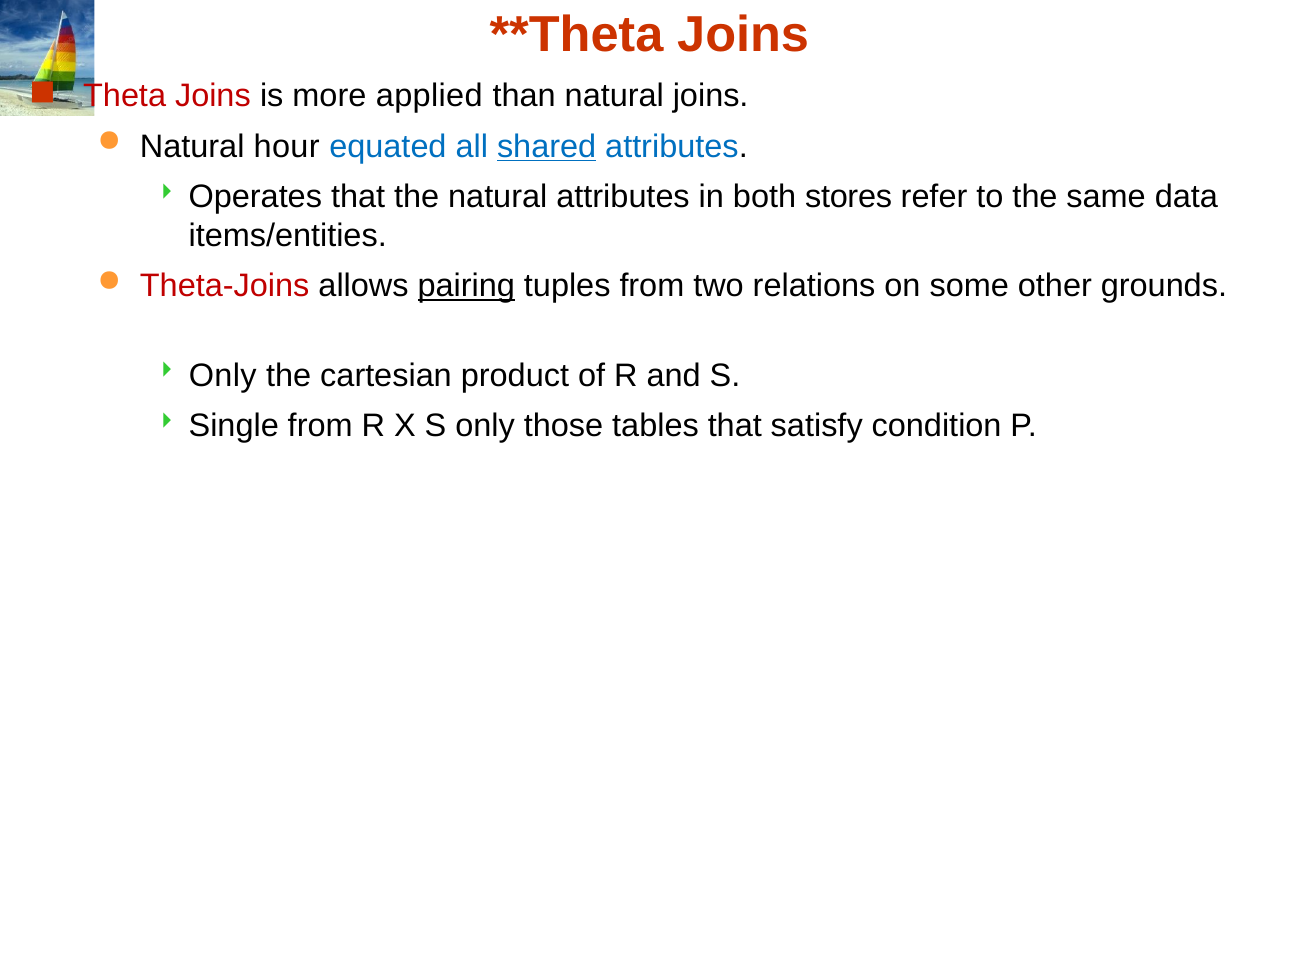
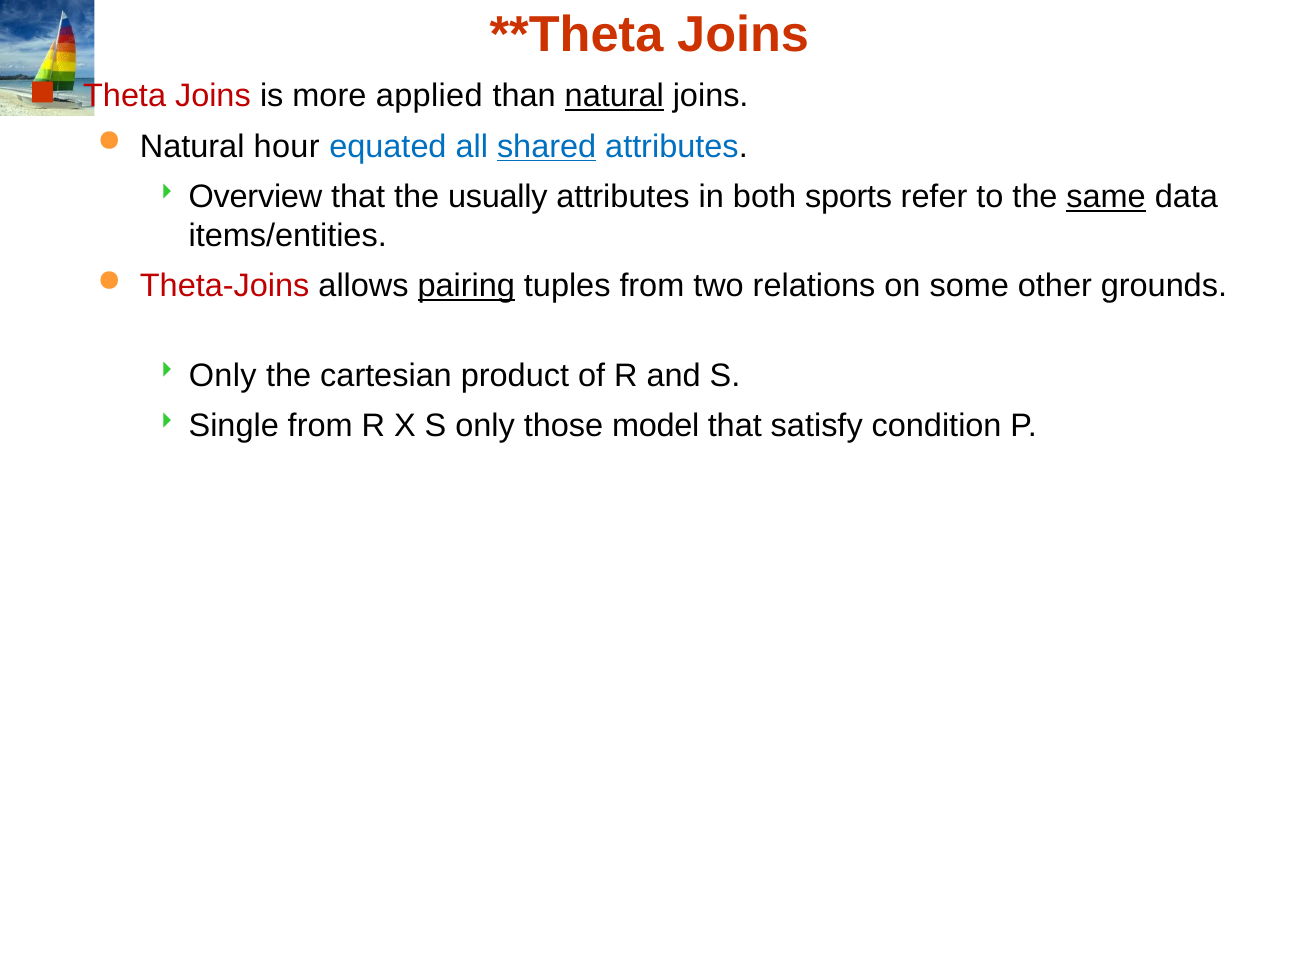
natural underline: none -> present (614, 96)
Operates: Operates -> Overview (255, 197)
the natural: natural -> usually (498, 197)
stores: stores -> sports (849, 197)
same underline: none -> present (1106, 197)
tables: tables -> model (656, 426)
